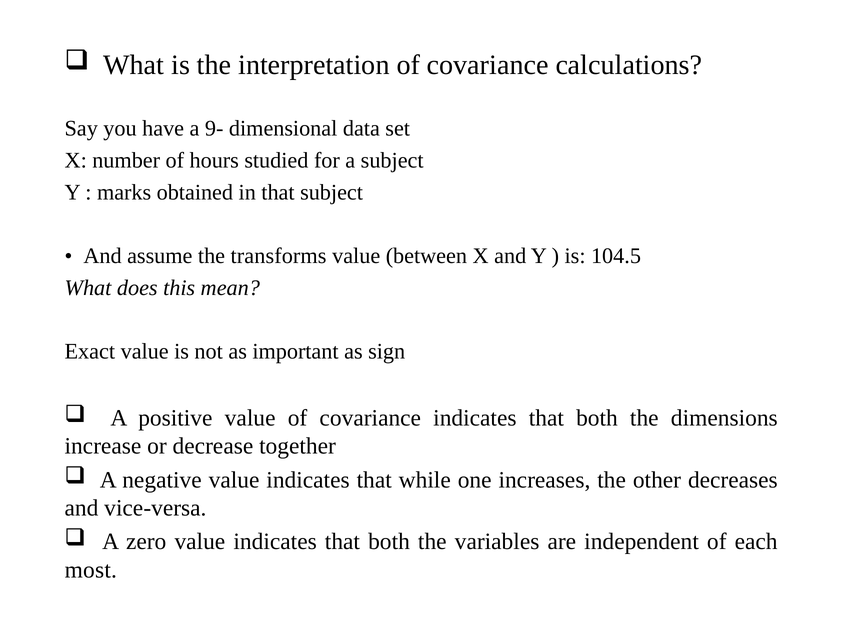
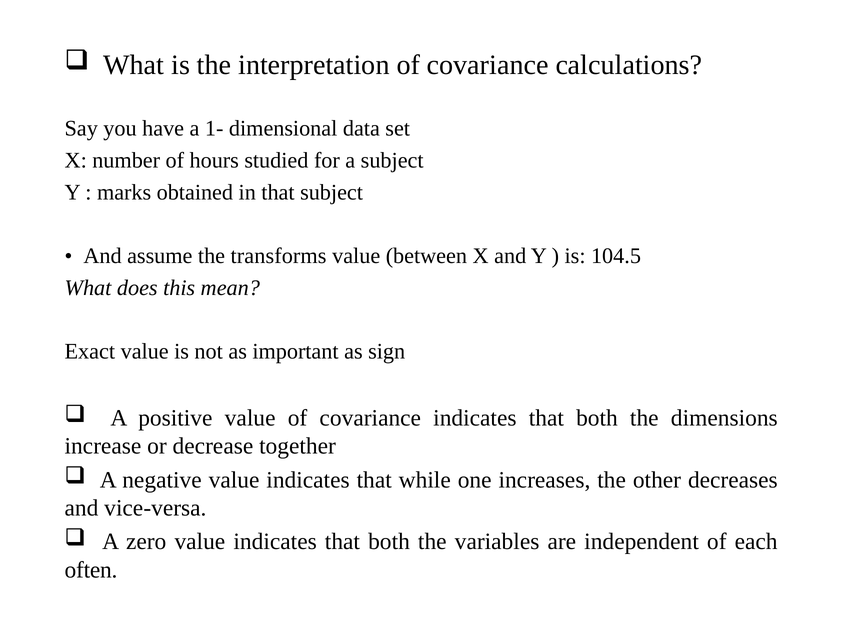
9-: 9- -> 1- (214, 129)
most: most -> often (91, 570)
